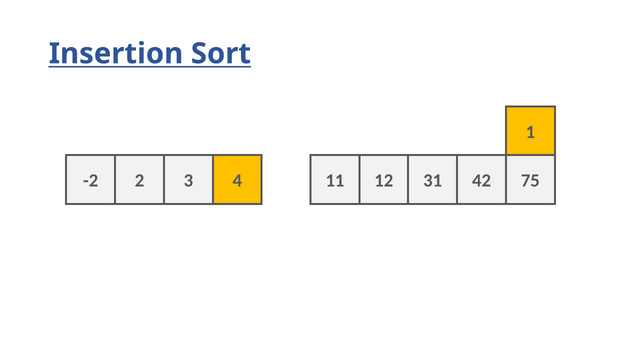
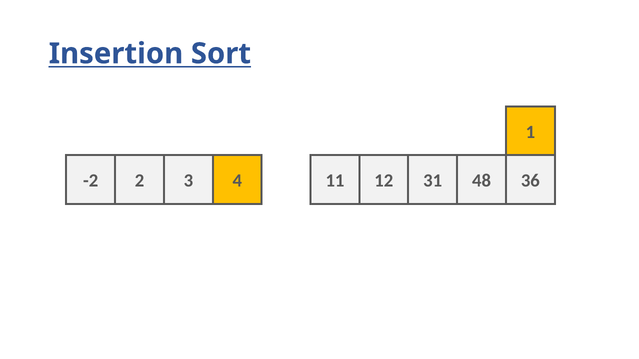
42: 42 -> 48 (482, 181)
75: 75 -> 36 (530, 181)
